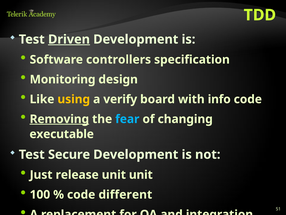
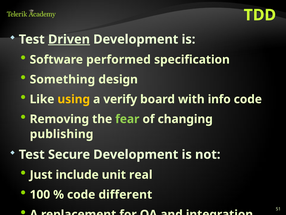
controllers: controllers -> performed (118, 59)
Monitoring: Monitoring -> Something (62, 79)
Removing underline: present -> none (59, 119)
fear colour: light blue -> light green (127, 119)
executable: executable -> publishing (62, 134)
release: release -> include (77, 174)
unit unit: unit -> real (141, 174)
